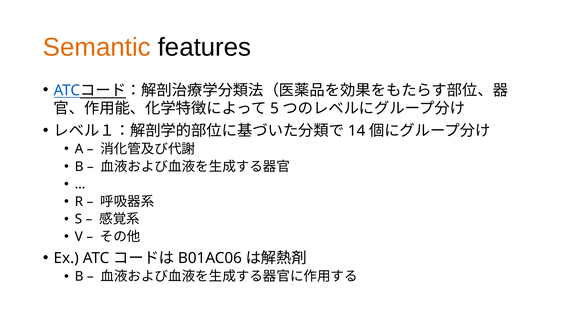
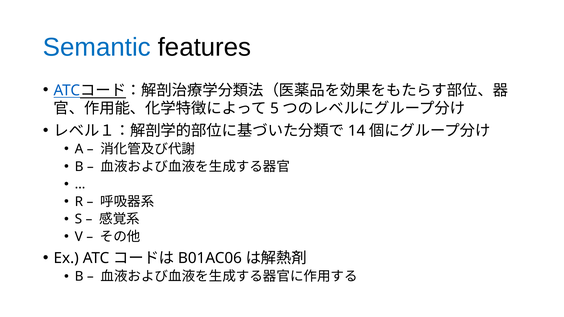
Semantic colour: orange -> blue (97, 47)
